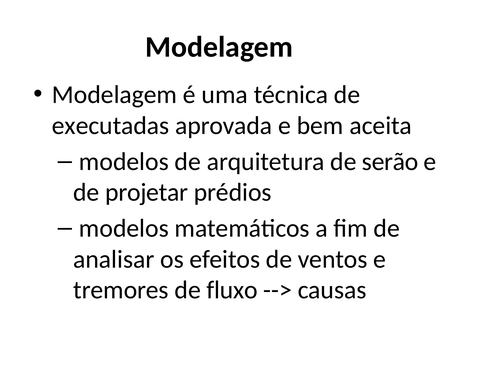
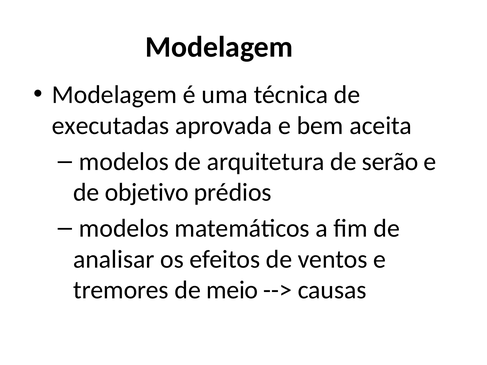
projetar: projetar -> objetivo (147, 193)
fluxo: fluxo -> meio (232, 290)
